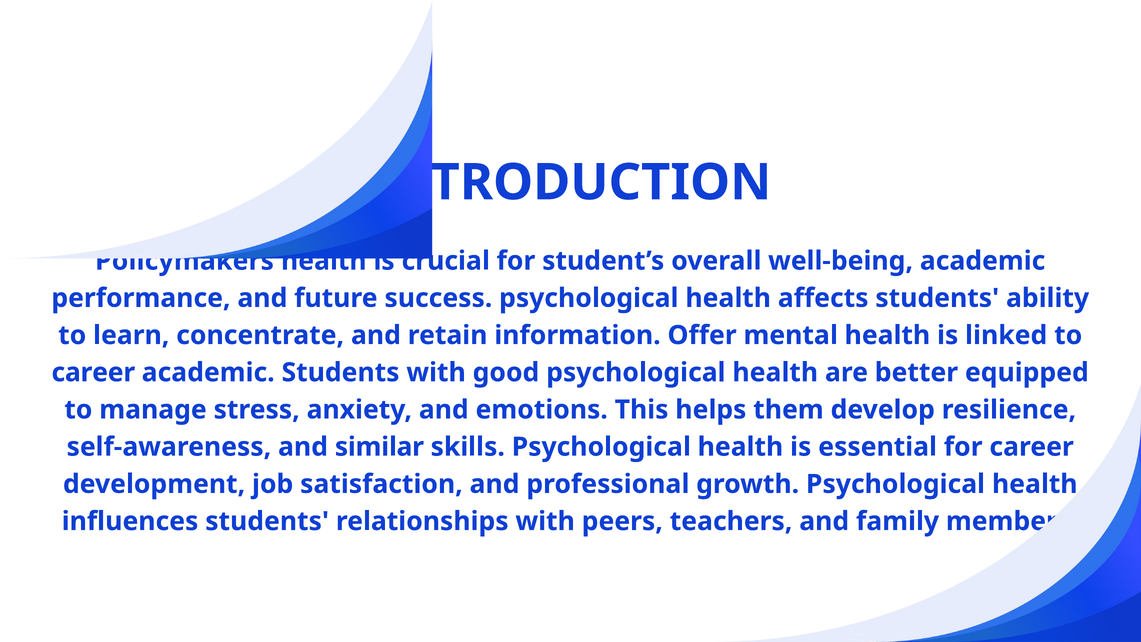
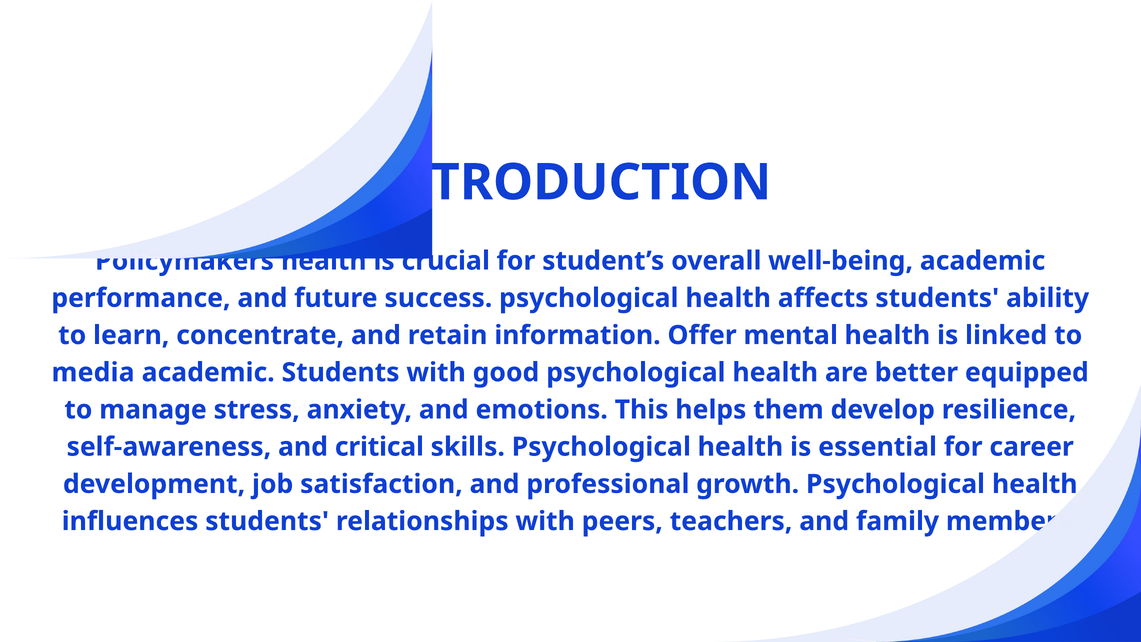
career: career -> media (93, 372)
similar: similar -> critical (379, 447)
